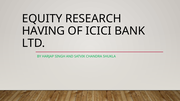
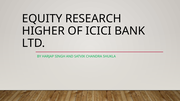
HAVING: HAVING -> HIGHER (43, 31)
